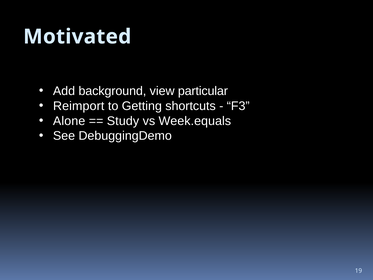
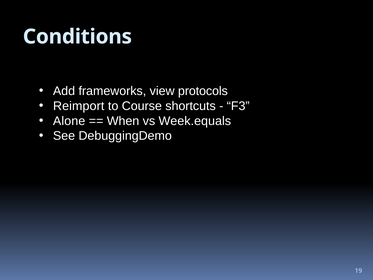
Motivated: Motivated -> Conditions (77, 37)
background: background -> frameworks (112, 91)
particular: particular -> protocols (203, 91)
Getting: Getting -> Course (142, 106)
Study: Study -> When (123, 121)
